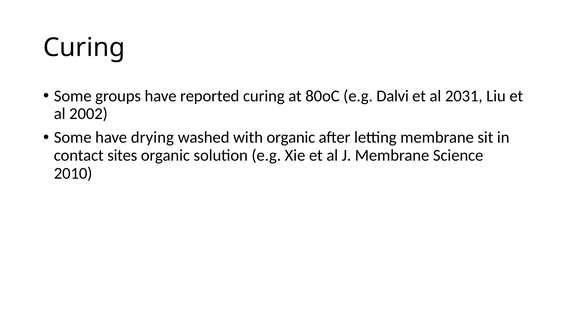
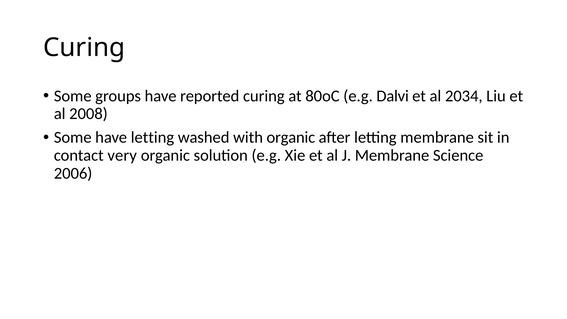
2031: 2031 -> 2034 (464, 96)
2002: 2002 -> 2008 (88, 114)
have drying: drying -> letting (152, 138)
sites: sites -> very (122, 155)
2010: 2010 -> 2006 (73, 173)
